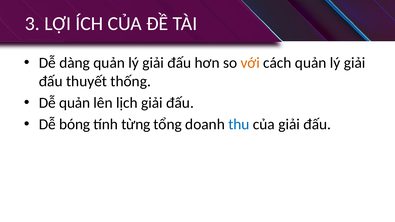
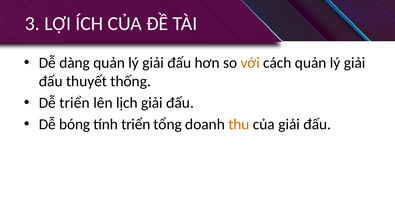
Dễ quản: quản -> triển (75, 103)
tính từng: từng -> triển (136, 124)
thu colour: blue -> orange (239, 124)
